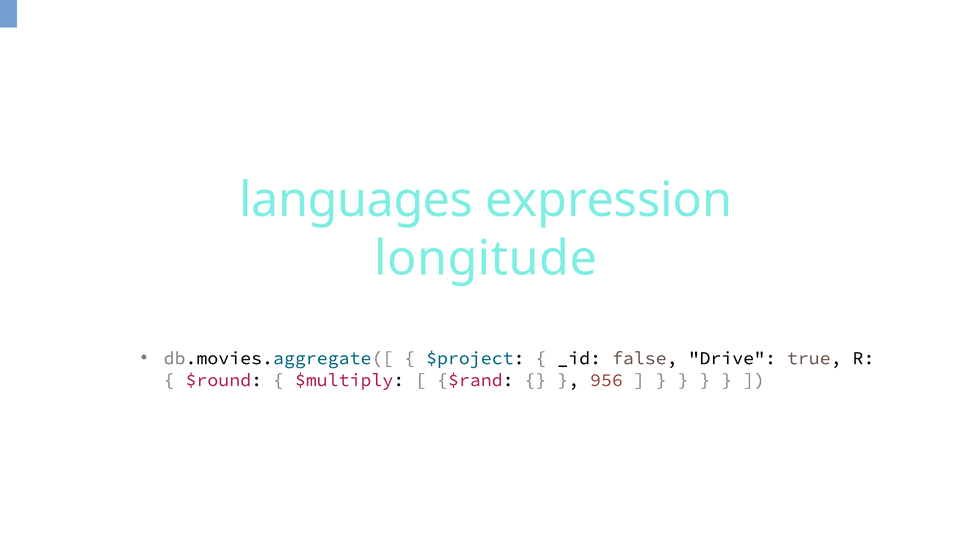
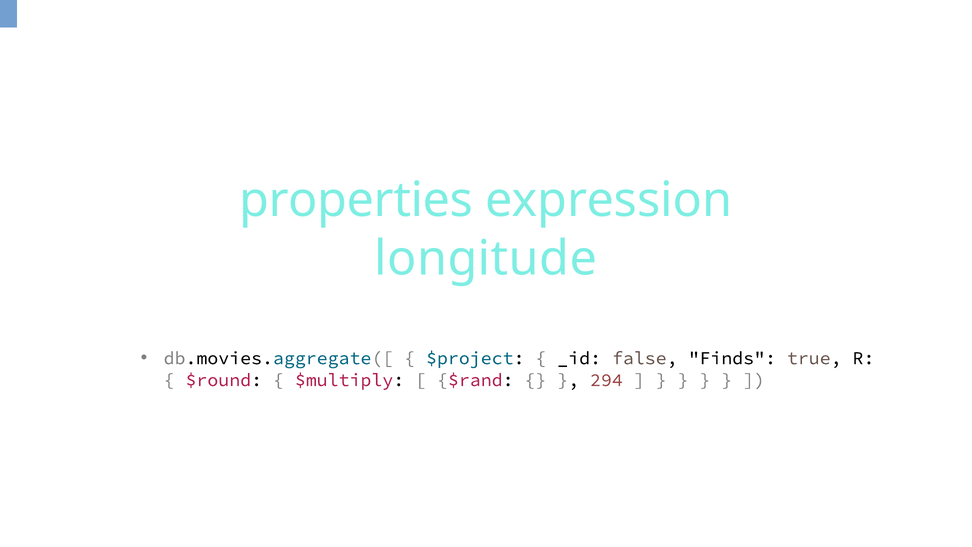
languages: languages -> properties (356, 200)
Drive: Drive -> Finds (732, 358)
956: 956 -> 294 (606, 380)
